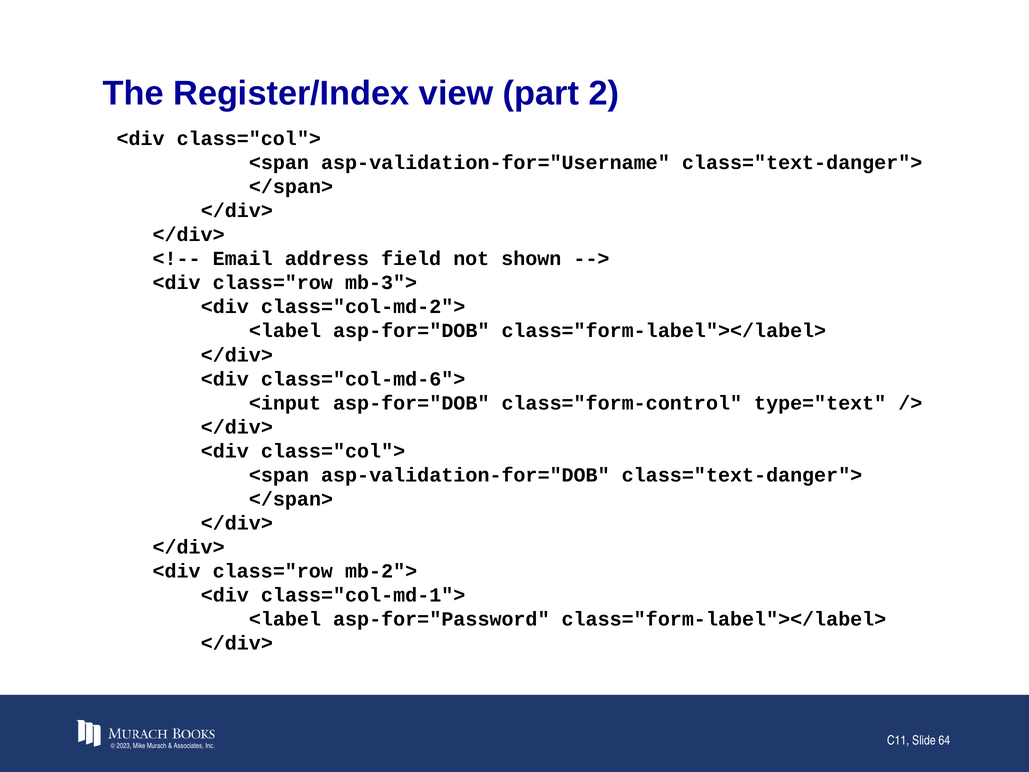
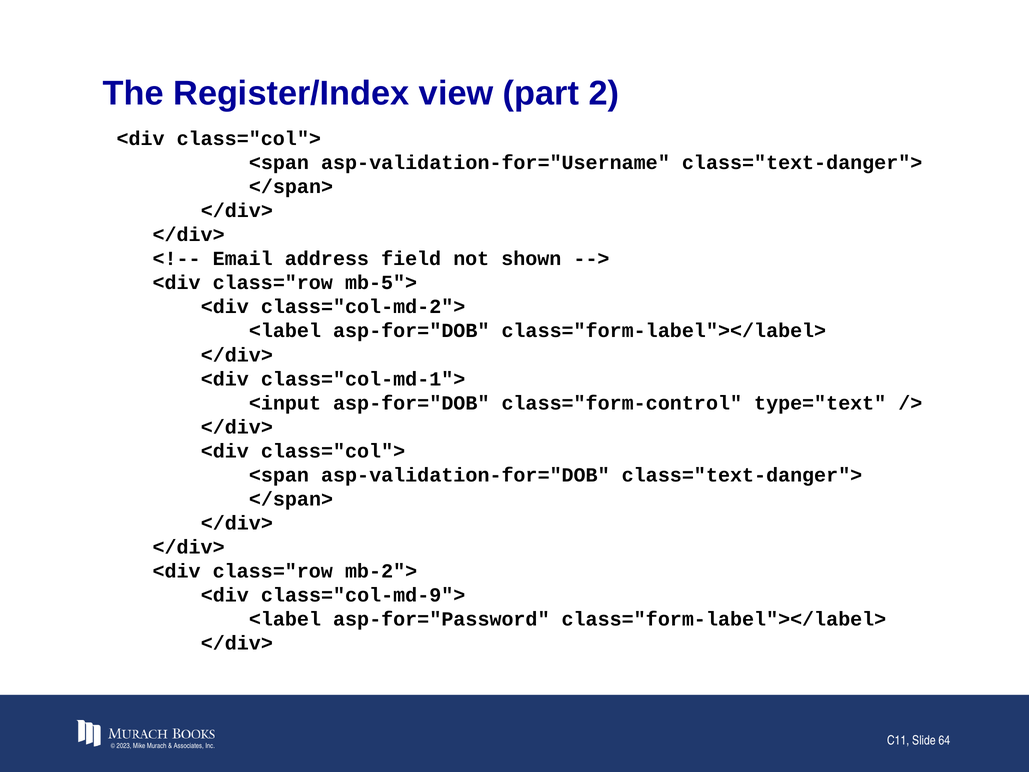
mb-3">: mb-3"> -> mb-5"> (381, 283)
class="col-md-6">: class="col-md-6"> -> class="col-md-1"> (363, 379)
class="col-md-1">: class="col-md-1"> -> class="col-md-9"> (363, 595)
